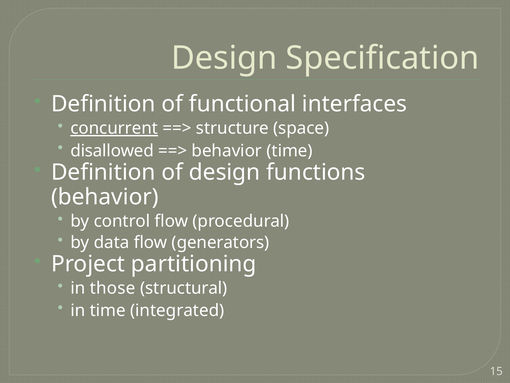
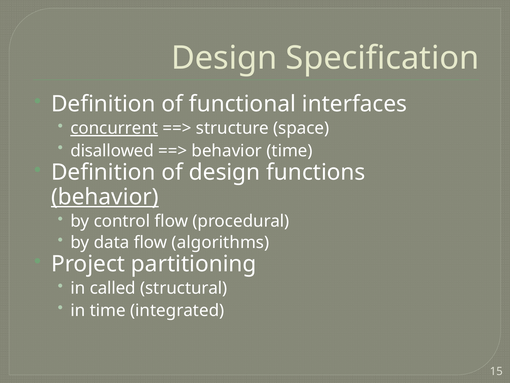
behavior underline: none -> present (105, 197)
generators: generators -> algorithms (220, 242)
those: those -> called (113, 288)
